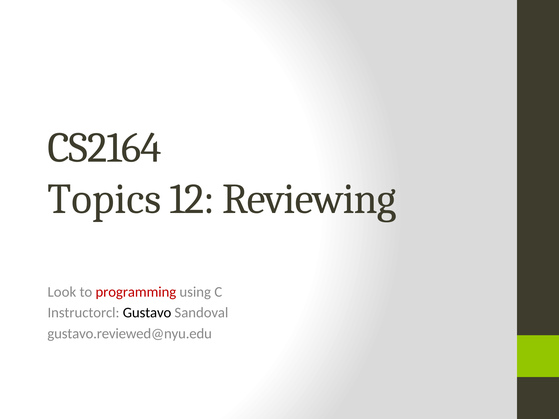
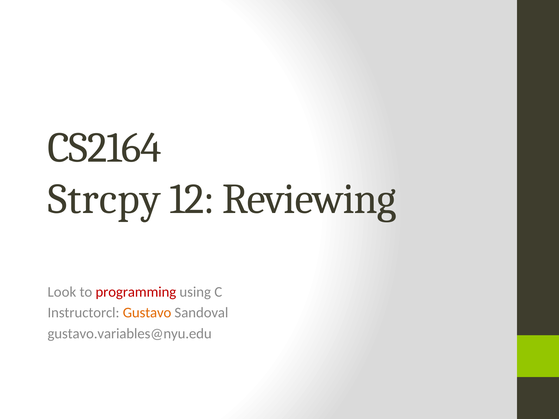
Topics: Topics -> Strcpy (104, 199)
Gustavo colour: black -> orange (147, 313)
gustavo.reviewed@nyu.edu: gustavo.reviewed@nyu.edu -> gustavo.variables@nyu.edu (130, 334)
